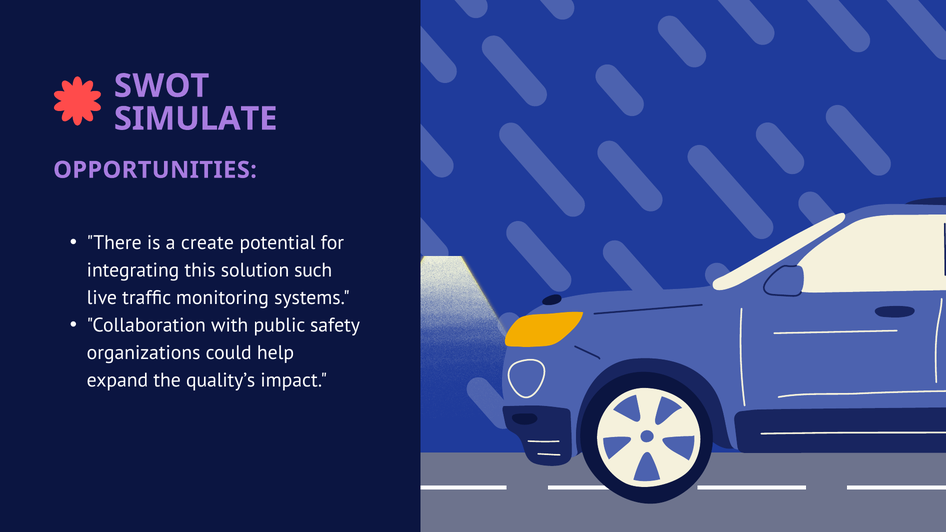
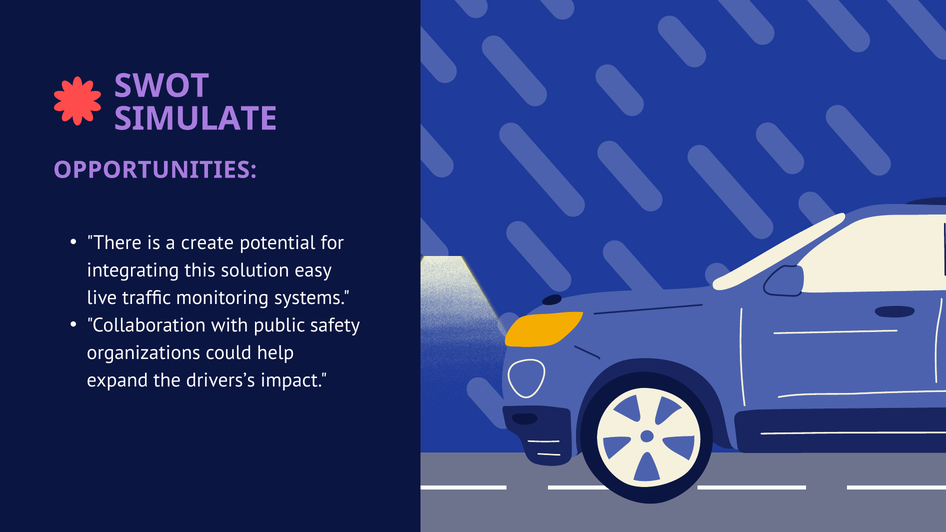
such: such -> easy (313, 270)
quality’s: quality’s -> drivers’s (221, 381)
